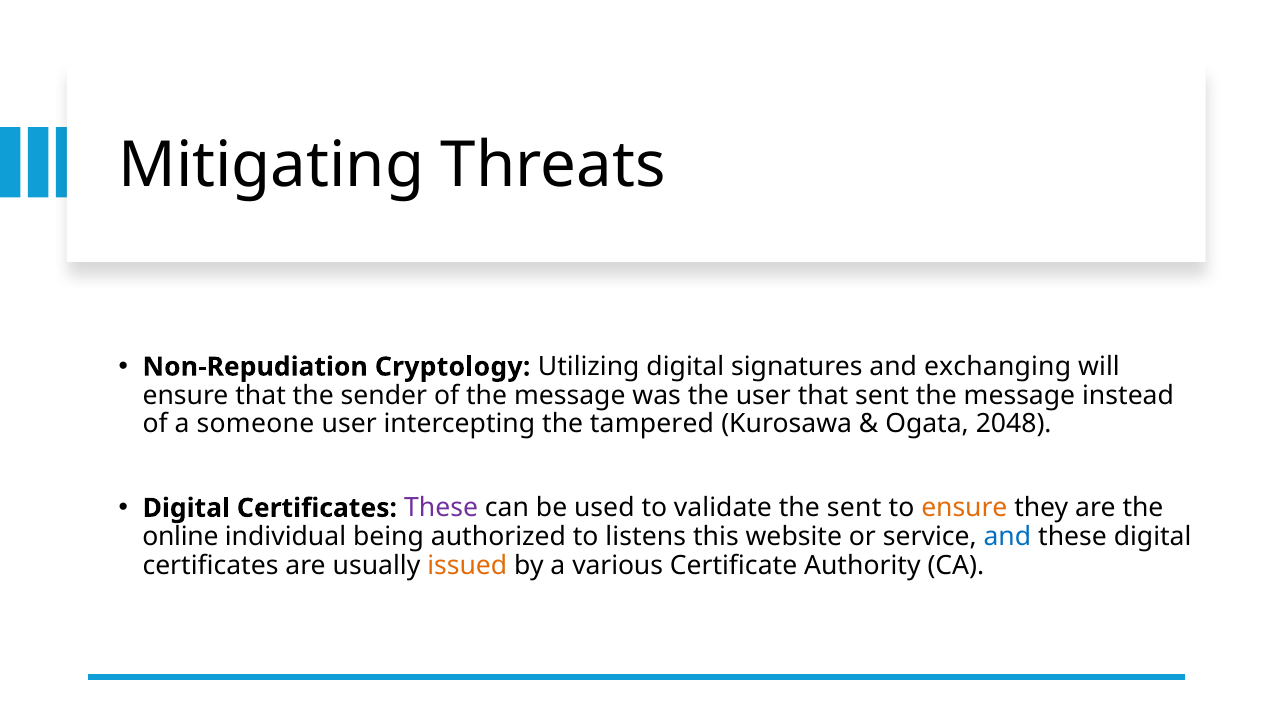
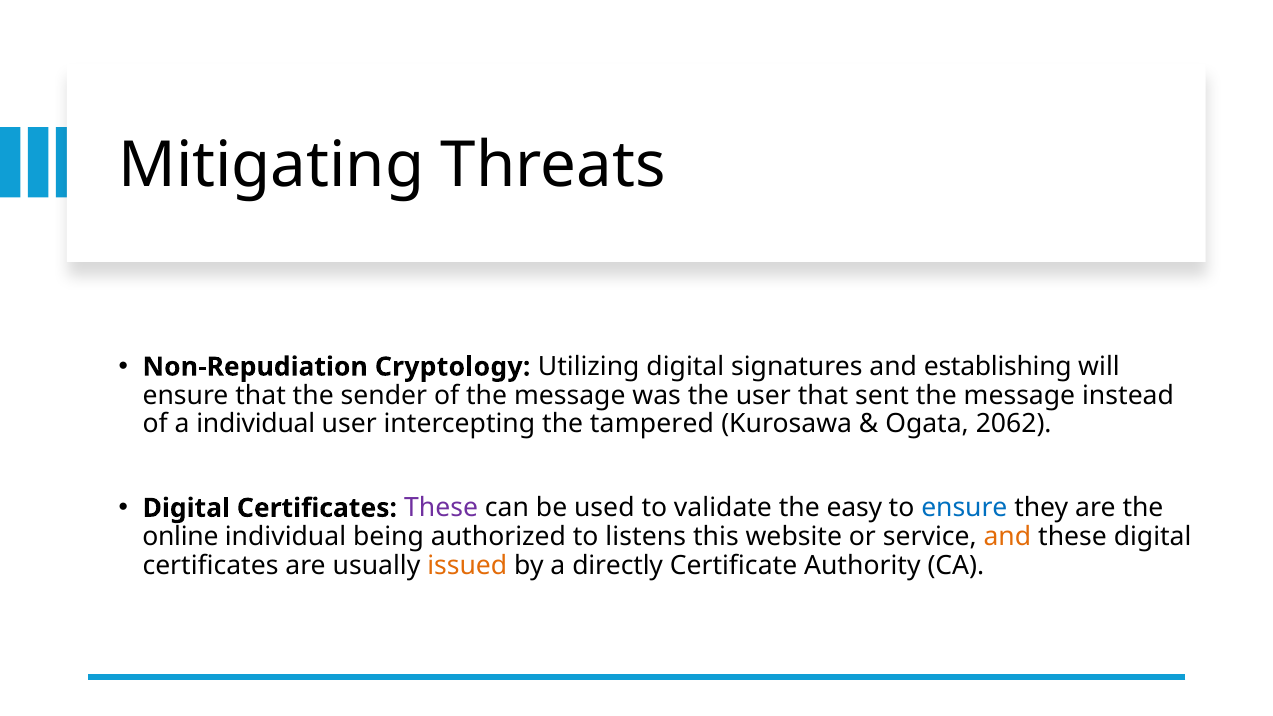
exchanging: exchanging -> establishing (998, 367)
a someone: someone -> individual (256, 424)
2048: 2048 -> 2062 (1014, 424)
the sent: sent -> easy (854, 508)
ensure colour: orange -> blue (964, 508)
and colour: blue -> orange (1007, 537)
various: various -> directly (618, 565)
